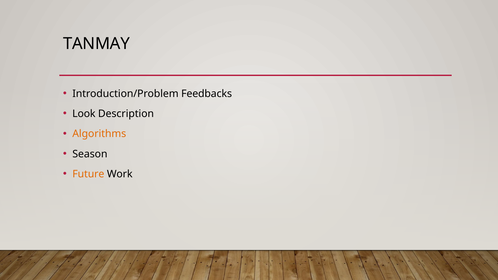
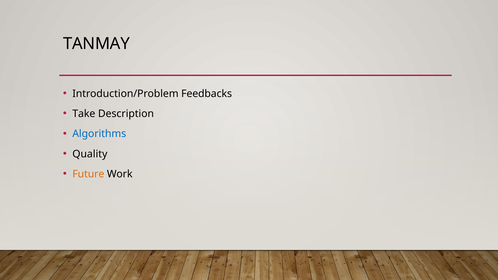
Look: Look -> Take (84, 114)
Algorithms colour: orange -> blue (99, 134)
Season: Season -> Quality (90, 154)
